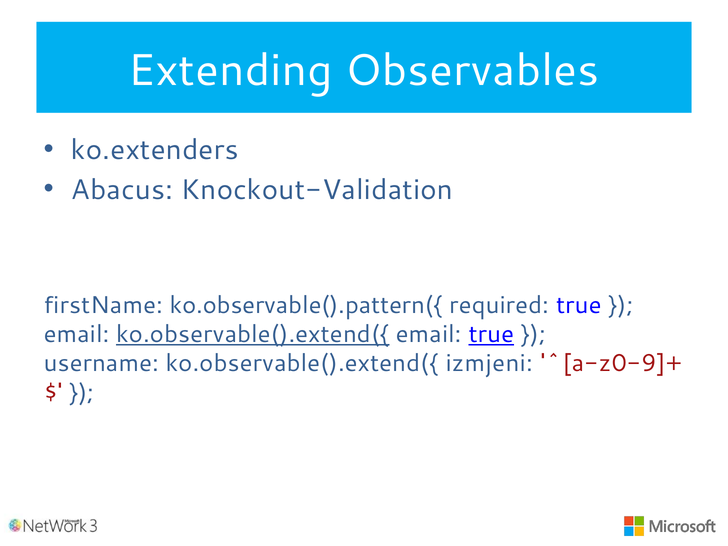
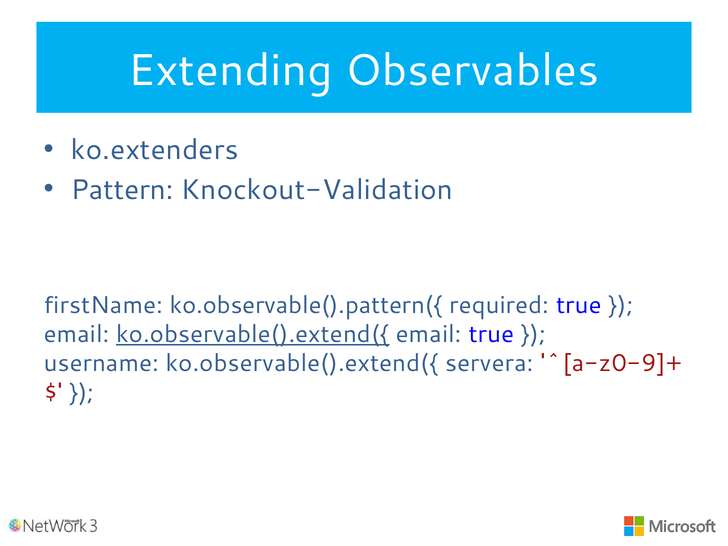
Abacus: Abacus -> Pattern (122, 190)
true underline: present -> none (491, 334)
izmjeni: izmjeni -> servera (489, 363)
